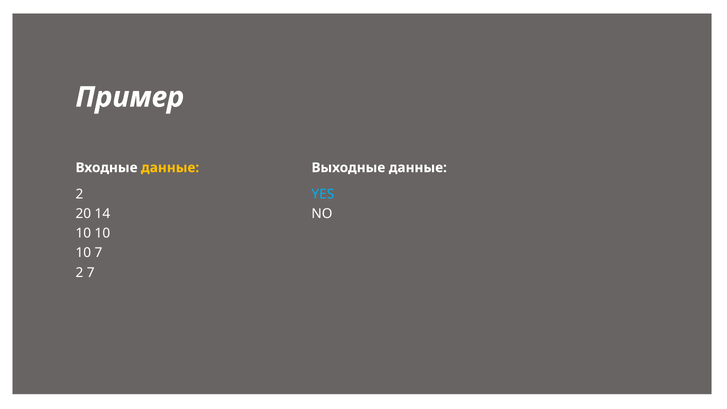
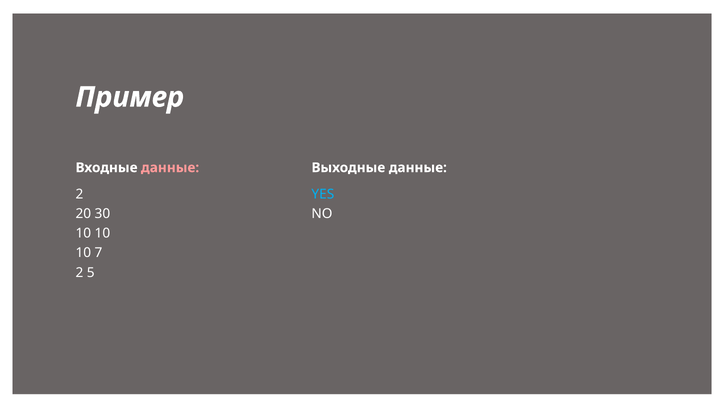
данные colour: yellow -> pink (170, 168)
14: 14 -> 30 (102, 214)
2 7: 7 -> 5 (91, 273)
